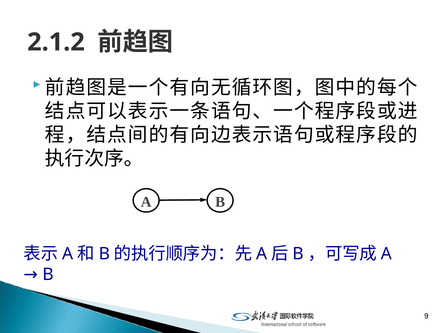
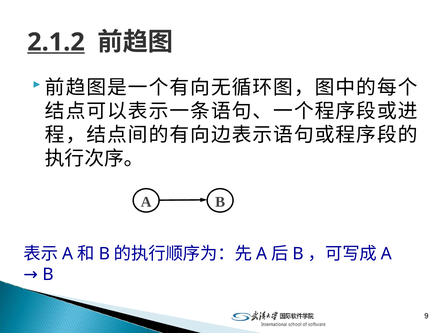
2.1.2 underline: none -> present (56, 42)
